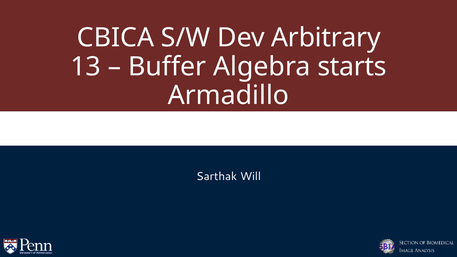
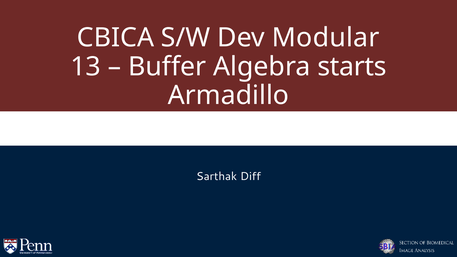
Arbitrary: Arbitrary -> Modular (326, 38)
Will: Will -> Diff (251, 177)
